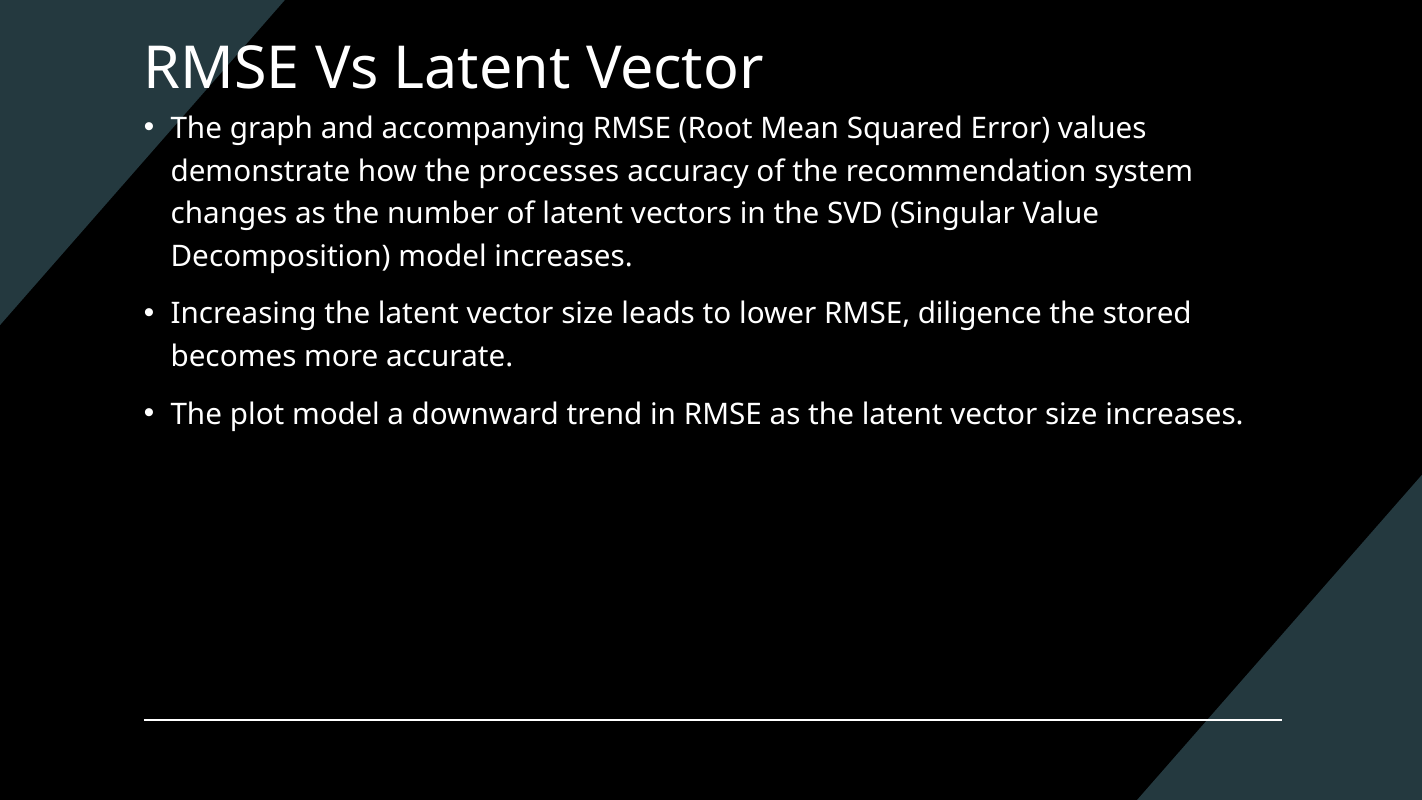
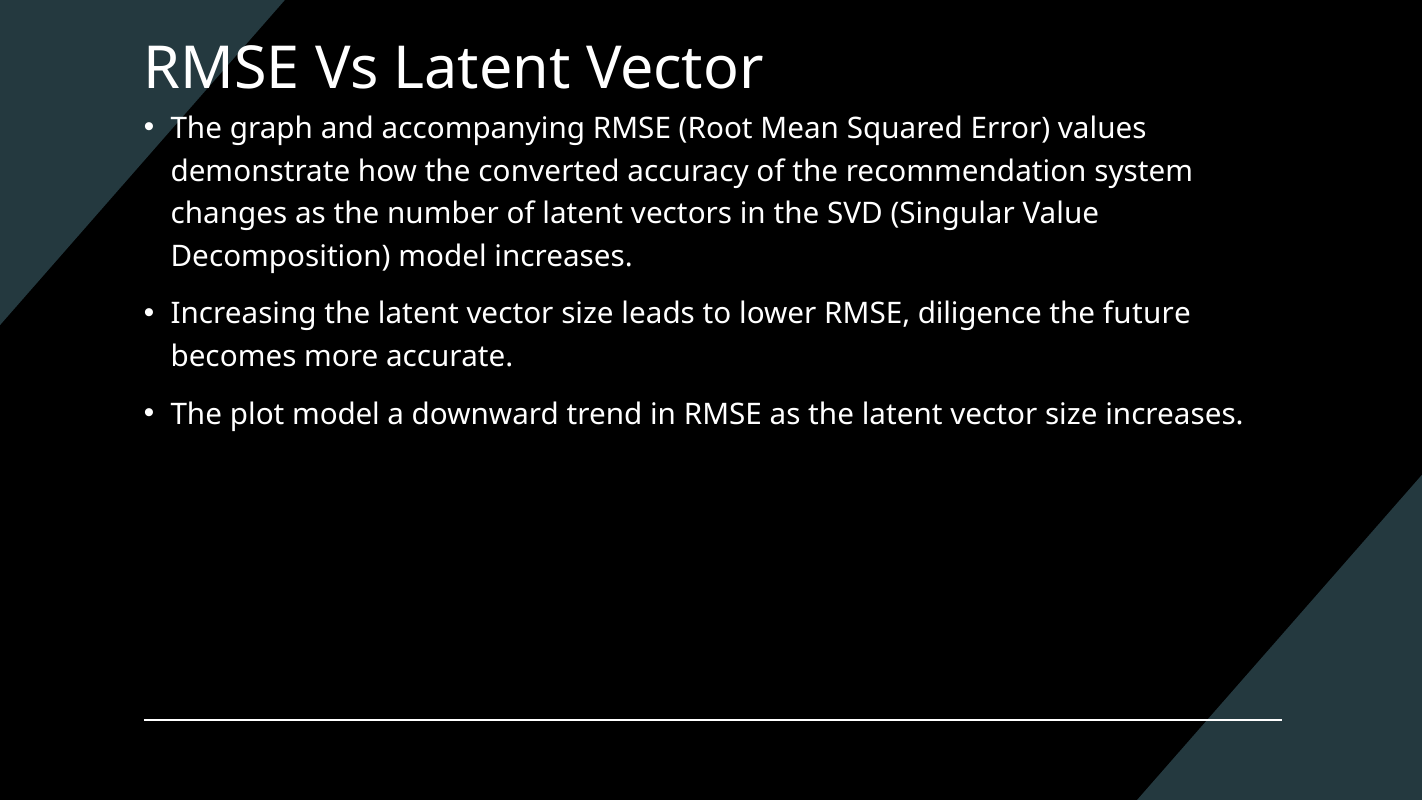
processes: processes -> converted (549, 171)
stored: stored -> future (1147, 314)
